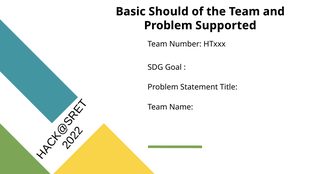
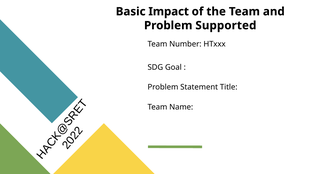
Should: Should -> Impact (169, 12)
